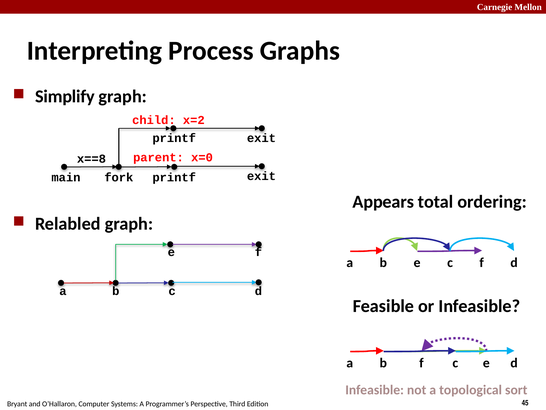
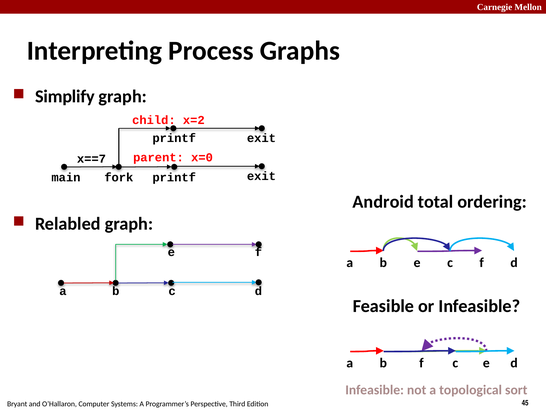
x==8: x==8 -> x==7 (92, 158)
Appears: Appears -> Android (383, 201)
